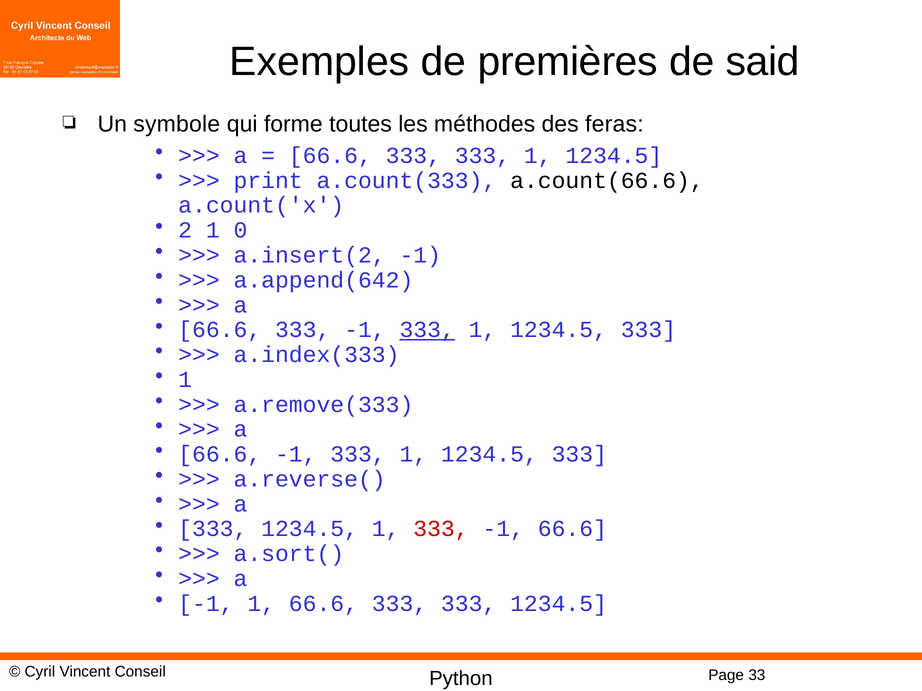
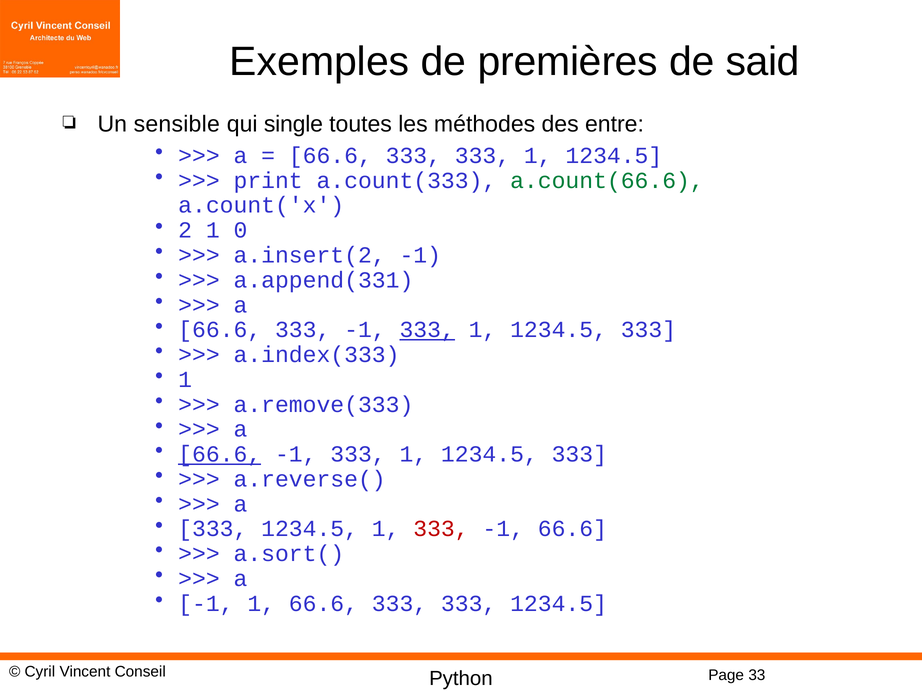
symbole: symbole -> sensible (177, 124)
forme: forme -> single (293, 124)
feras: feras -> entre (614, 124)
a.count(66.6 colour: black -> green (607, 181)
a.append(642: a.append(642 -> a.append(331 (323, 280)
66.6 underline: none -> present (220, 455)
